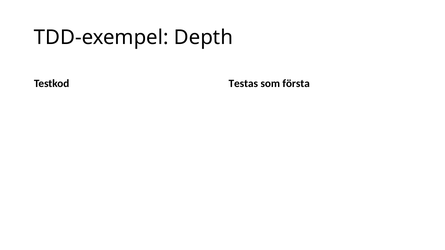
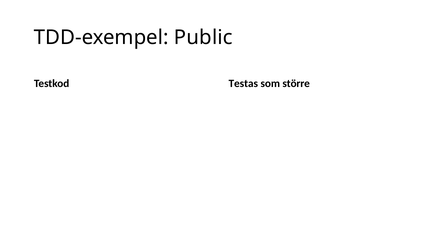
Depth: Depth -> Public (203, 37)
första: första -> större (296, 84)
